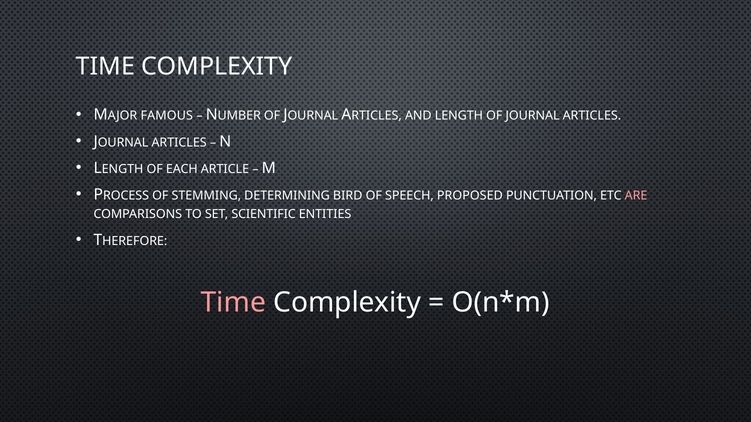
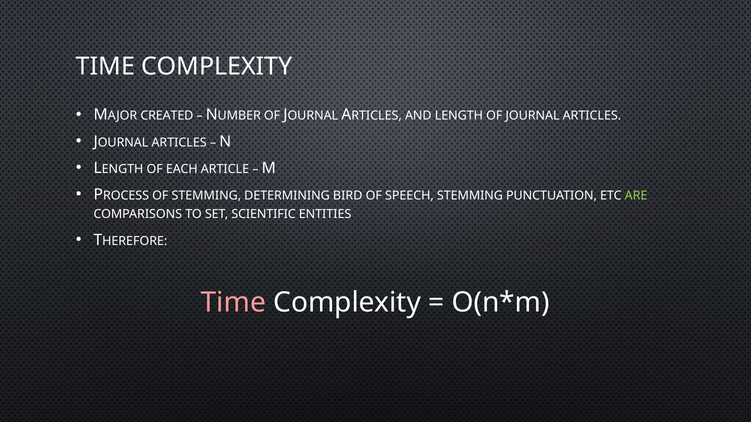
FAMOUS: FAMOUS -> CREATED (167, 116)
SPEECH PROPOSED: PROPOSED -> STEMMING (470, 196)
ARE colour: pink -> light green (636, 196)
